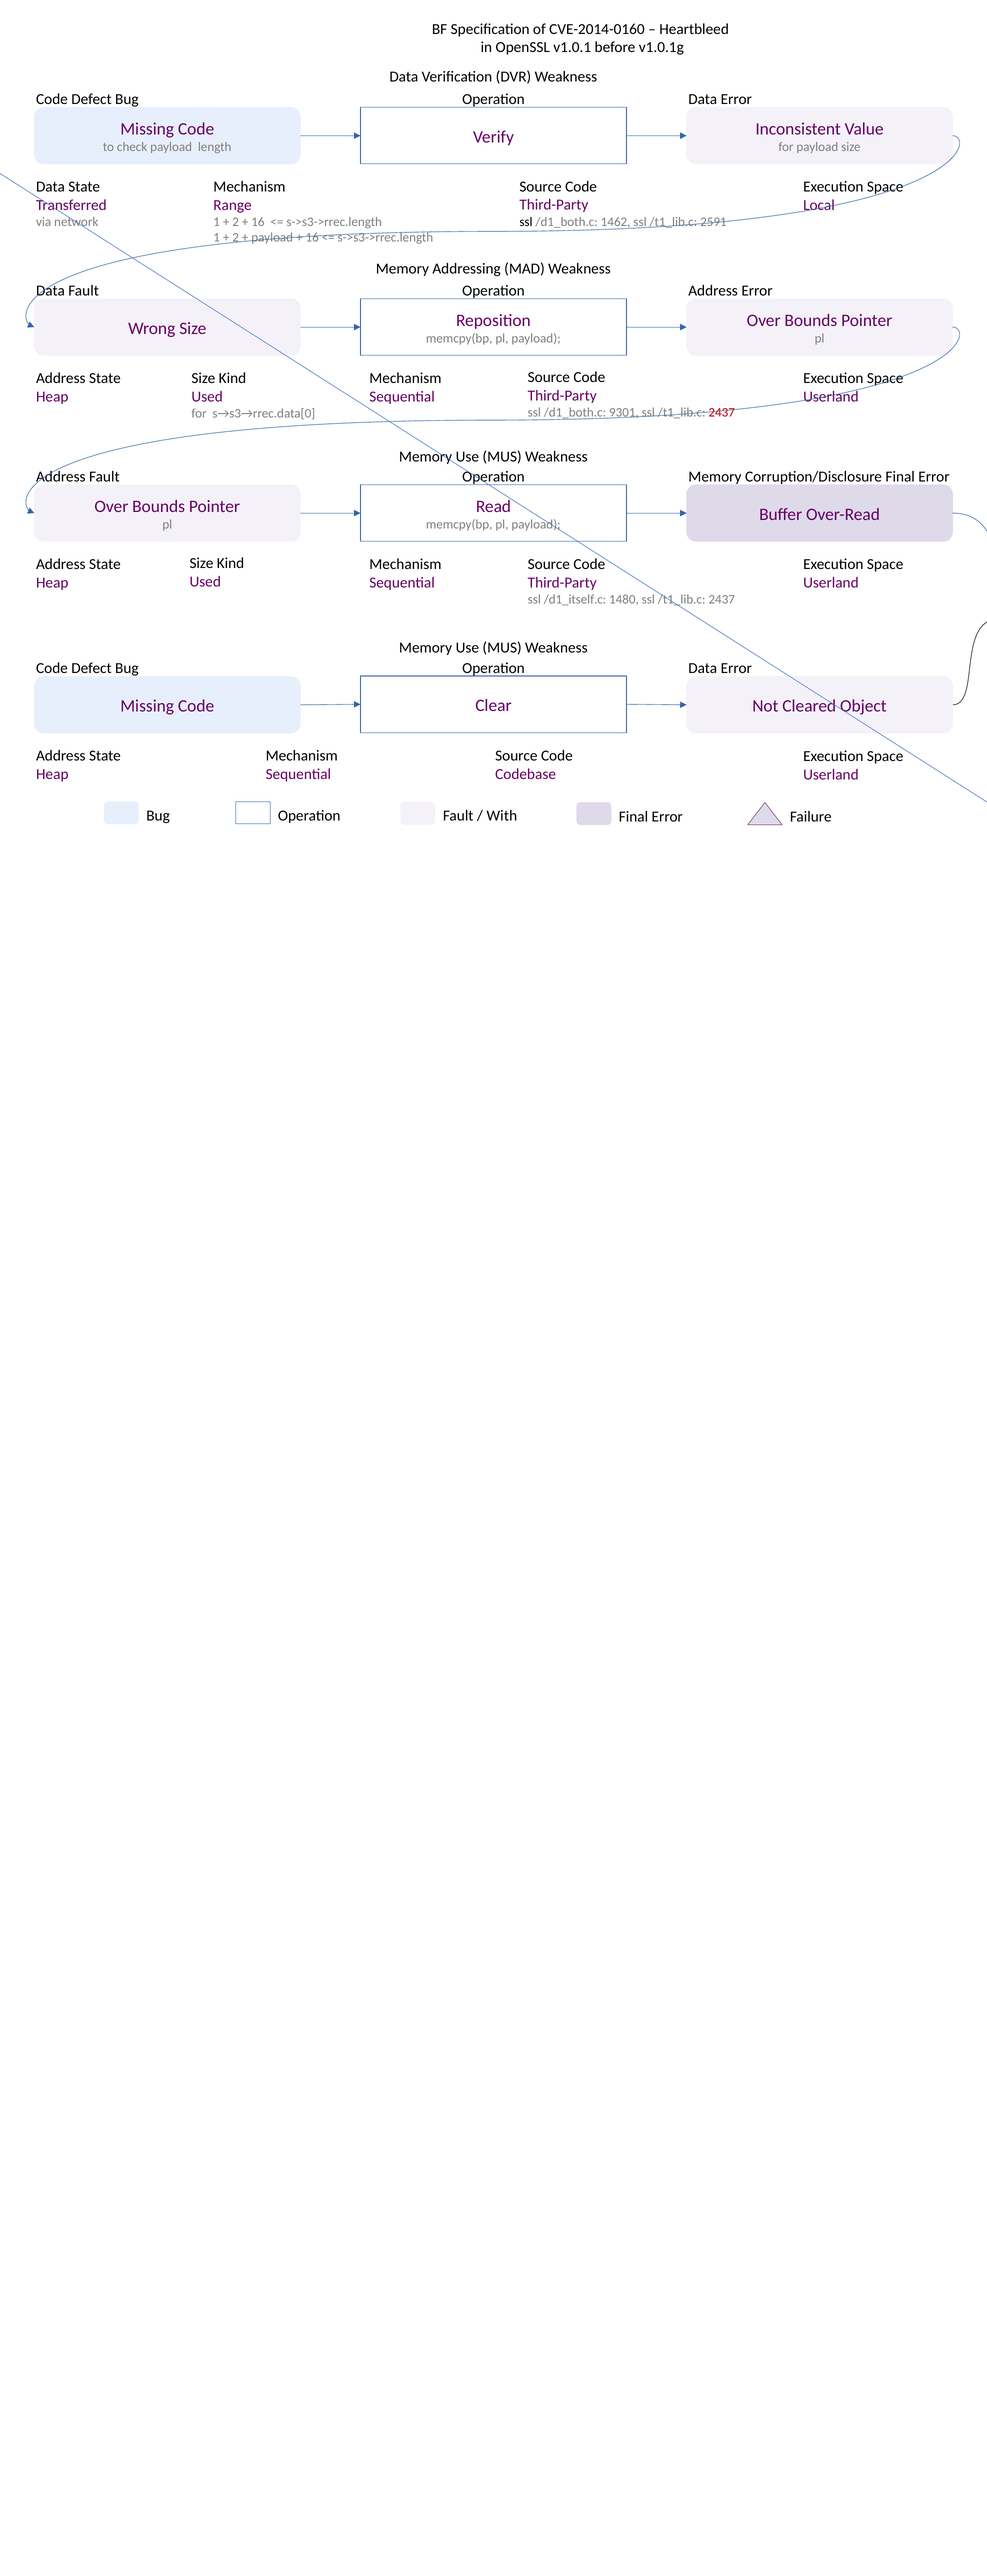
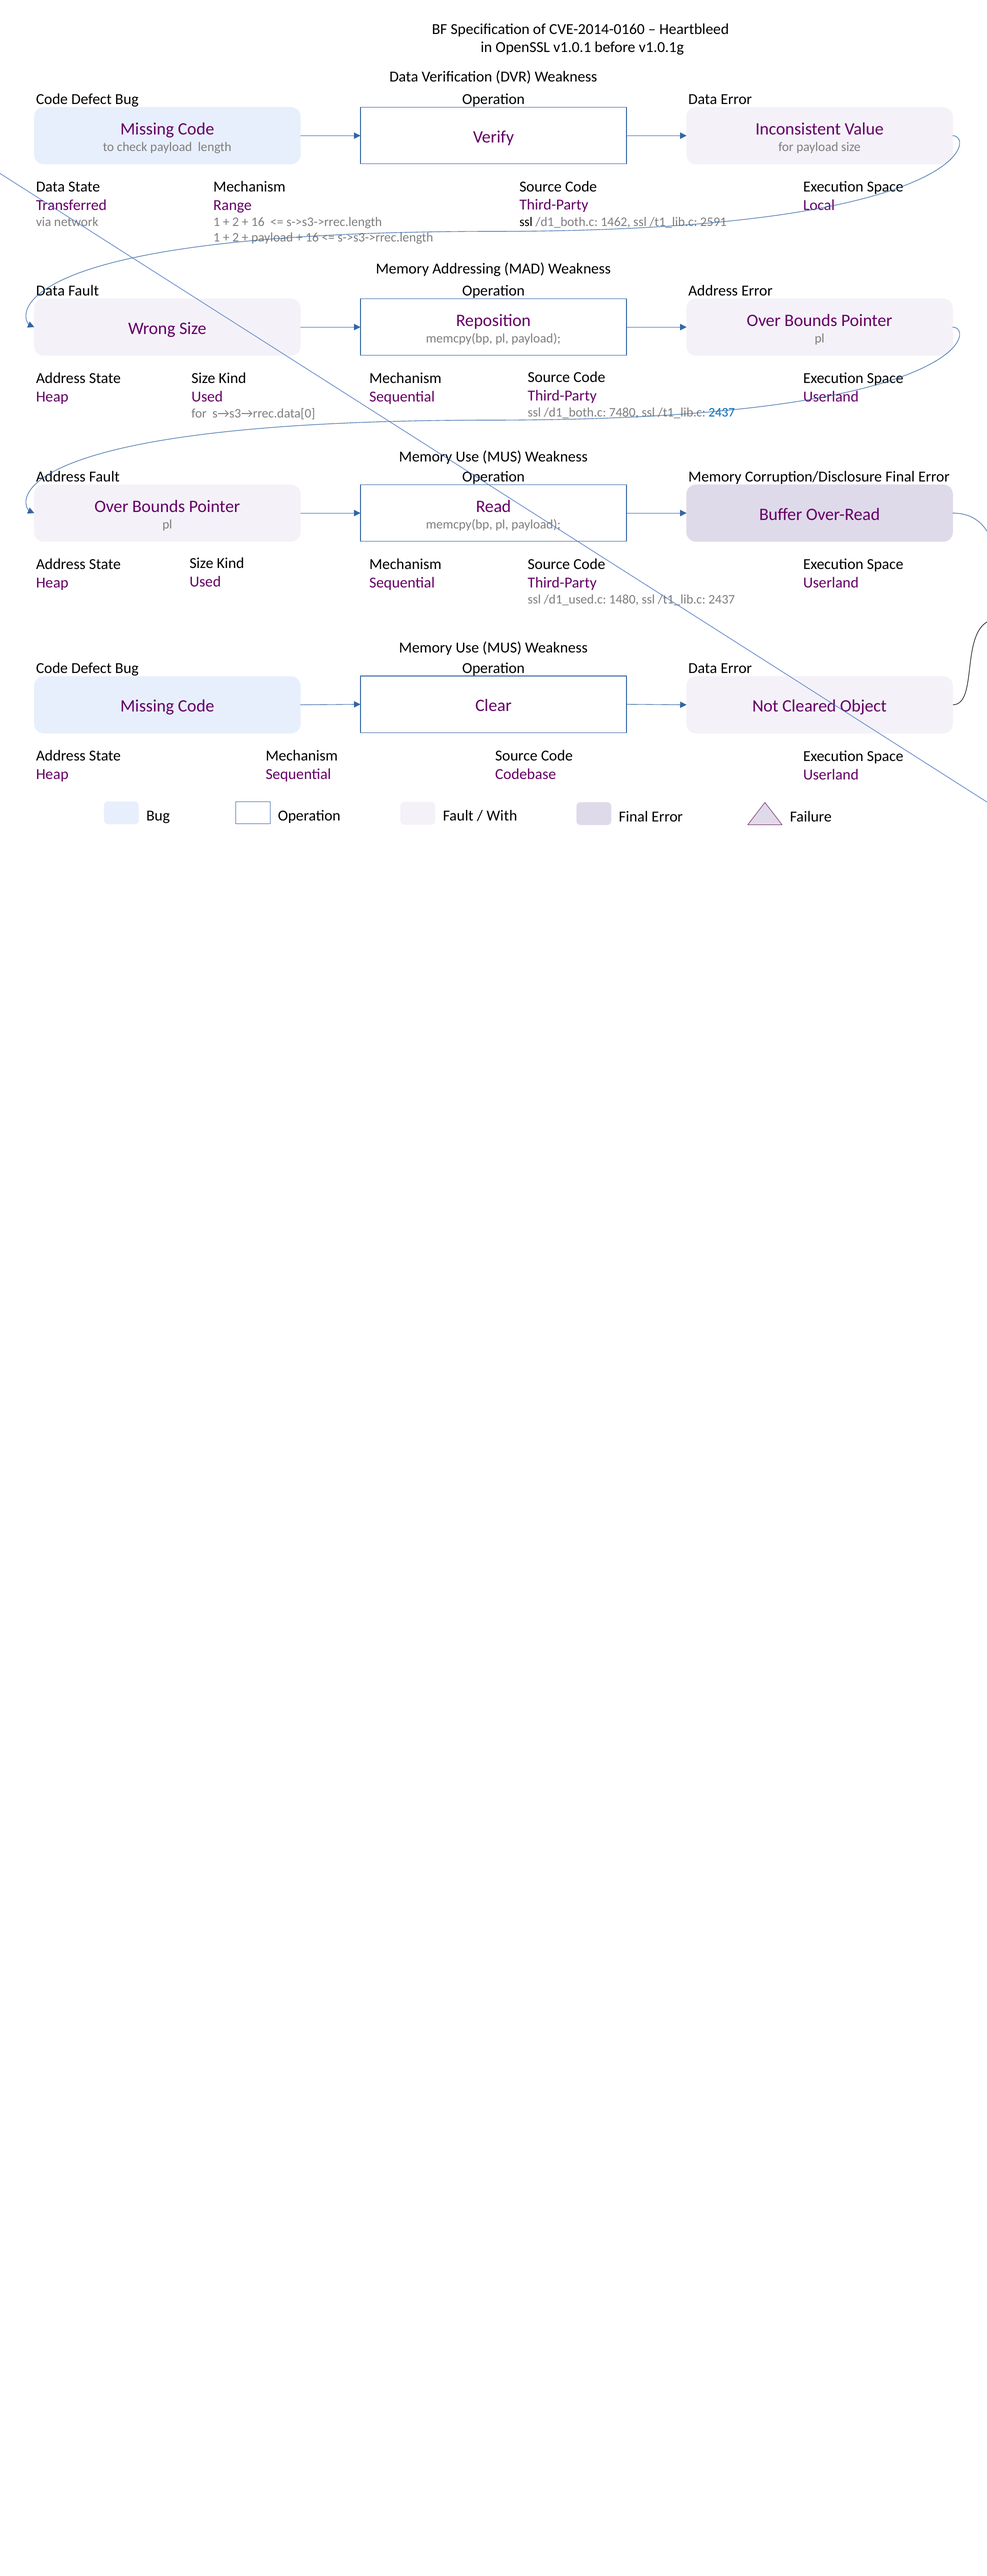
9301: 9301 -> 7480 (624, 412)
2437 colour: red -> blue (722, 412)
/d1_itself.c: /d1_itself.c -> /d1_used.c (575, 599)
